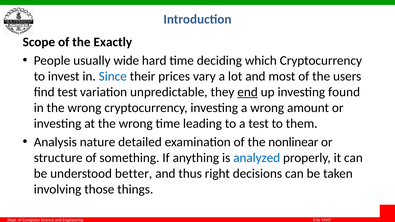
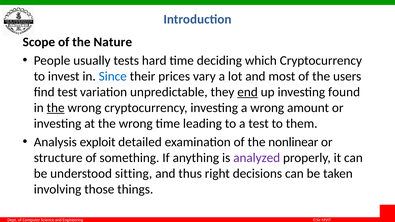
Exactly: Exactly -> Nature (113, 42)
wide: wide -> tests (126, 60)
the underline: none -> present (56, 108)
nature: nature -> exploit (98, 142)
analyzed colour: blue -> purple (257, 158)
better: better -> sitting (134, 174)
